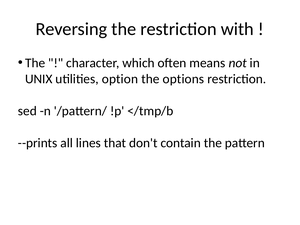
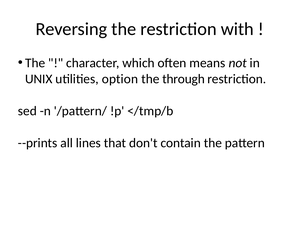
options: options -> through (184, 79)
